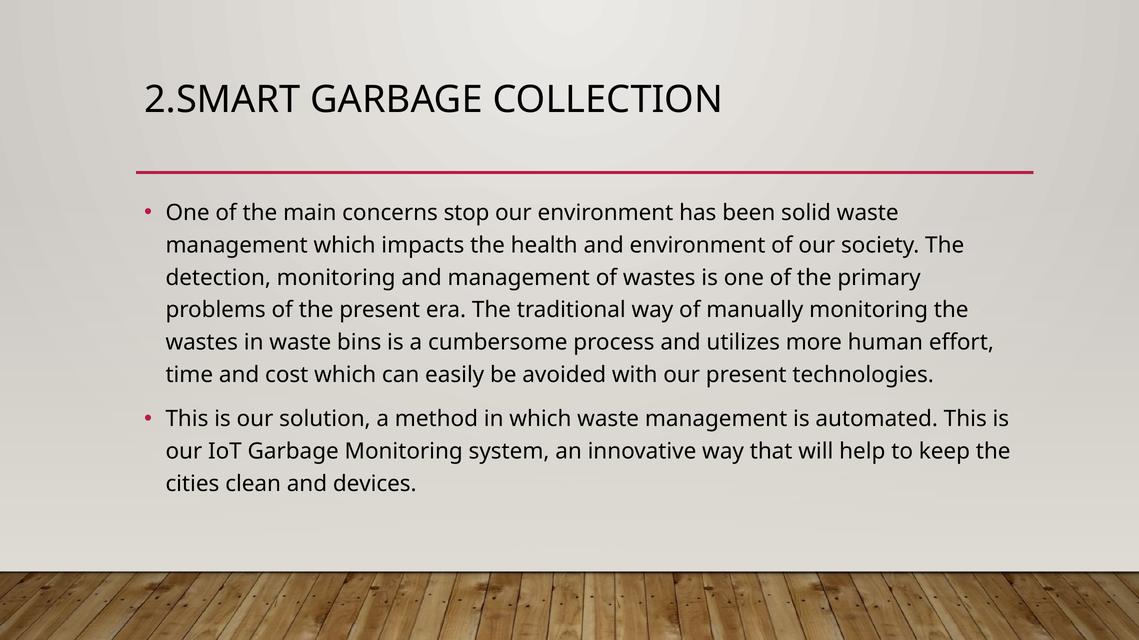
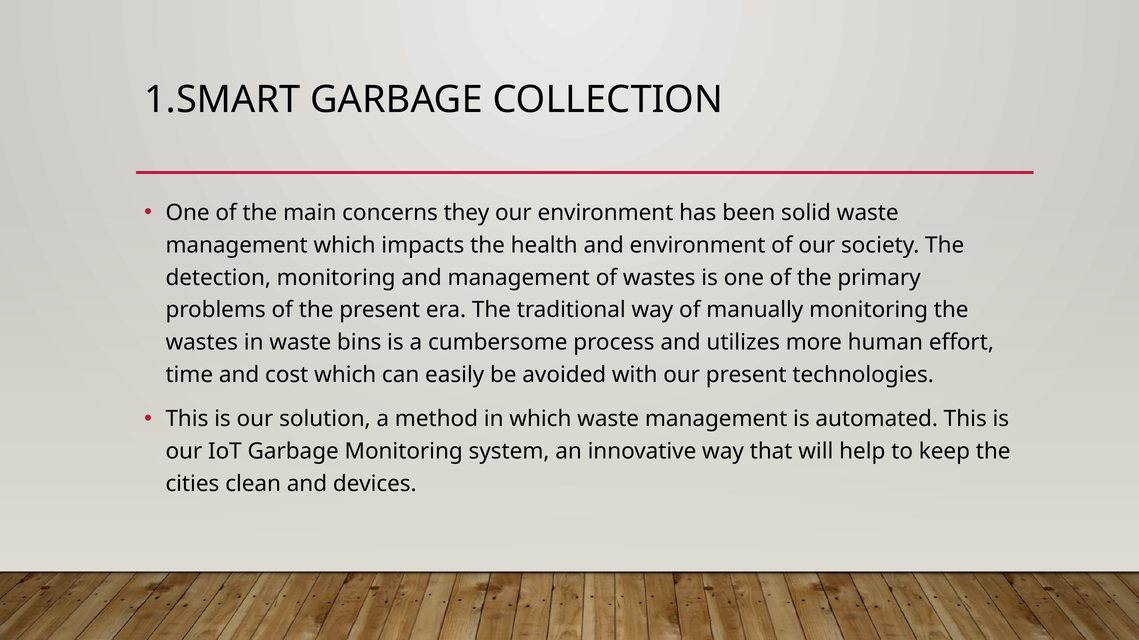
2.SMART: 2.SMART -> 1.SMART (222, 100)
stop: stop -> they (466, 213)
